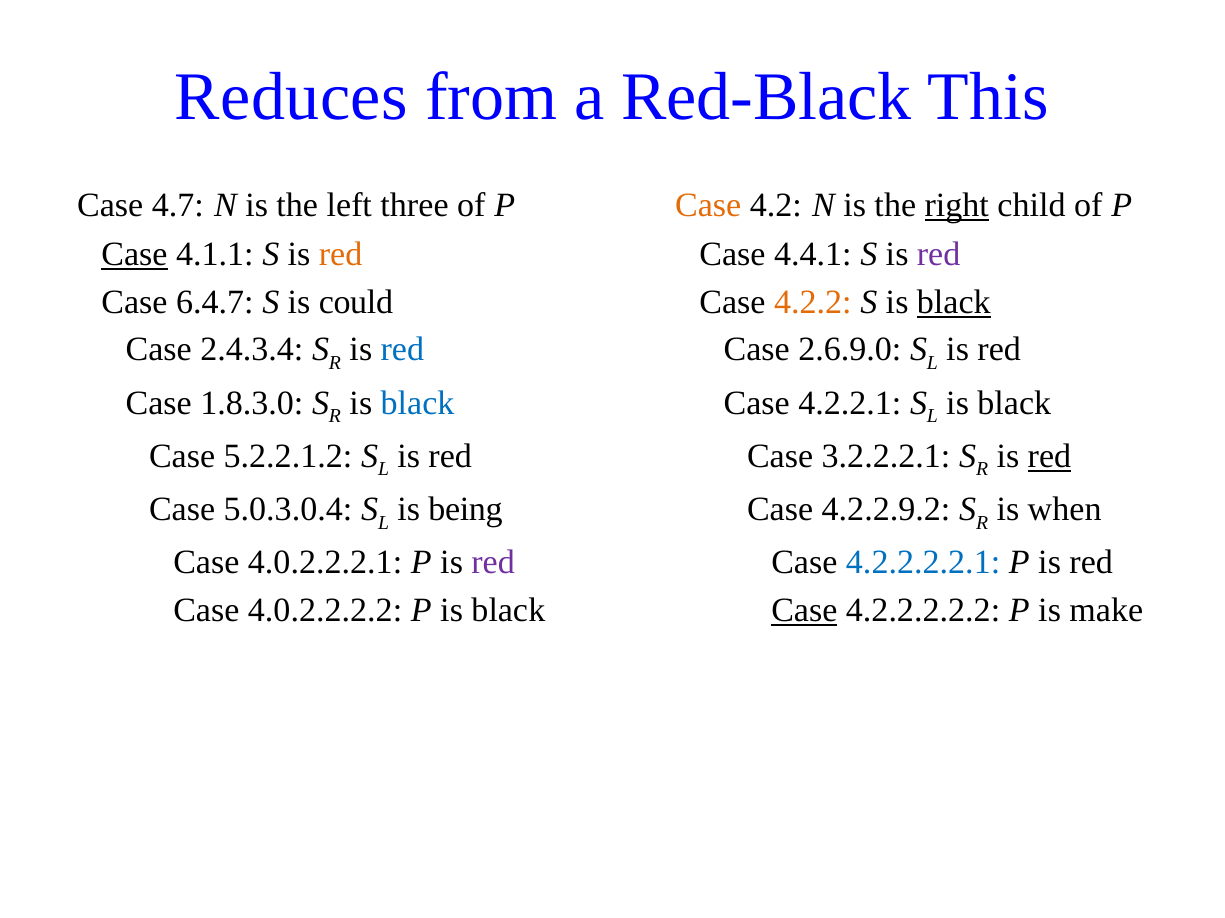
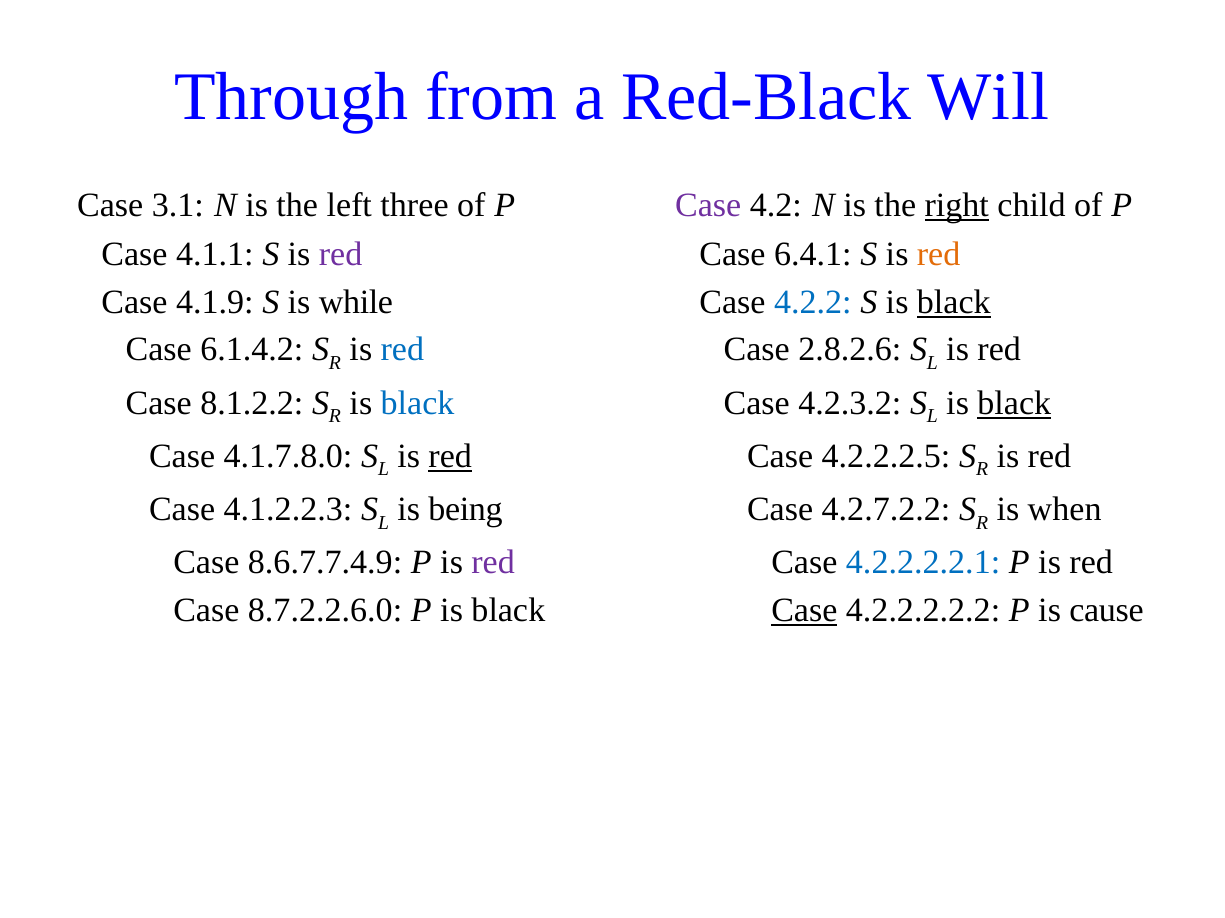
Reduces: Reduces -> Through (291, 97)
This: This -> Will (988, 97)
4.7: 4.7 -> 3.1 (178, 206)
Case colour: orange -> purple (708, 206)
Case underline: present -> none (134, 255)
red colour: orange -> purple (341, 255)
4.4.1: 4.4.1 -> 6.4.1 (813, 255)
red colour: purple -> orange (939, 255)
6.4.7: 6.4.7 -> 4.1.9 (215, 302)
could: could -> while (356, 302)
4.2.2 colour: orange -> blue (813, 302)
2.4.3.4: 2.4.3.4 -> 6.1.4.2 (252, 350)
2.6.9.0: 2.6.9.0 -> 2.8.2.6 (850, 350)
1.8.3.0: 1.8.3.0 -> 8.1.2.2 (252, 403)
4.2.2.1: 4.2.2.1 -> 4.2.3.2 (850, 403)
black underline: none -> present (1014, 403)
5.2.2.1.2: 5.2.2.1.2 -> 4.1.7.8.0 (288, 457)
red underline: none -> present (450, 457)
3.2.2.2.1: 3.2.2.2.1 -> 4.2.2.2.5 (886, 457)
red underline: present -> none (1049, 457)
5.0.3.0.4: 5.0.3.0.4 -> 4.1.2.2.3 (288, 510)
4.2.2.9.2: 4.2.2.9.2 -> 4.2.7.2.2 (886, 510)
4.0.2.2.2.1: 4.0.2.2.2.1 -> 8.6.7.7.4.9 (325, 563)
4.0.2.2.2.2: 4.0.2.2.2.2 -> 8.7.2.2.6.0 (325, 611)
make: make -> cause (1107, 611)
